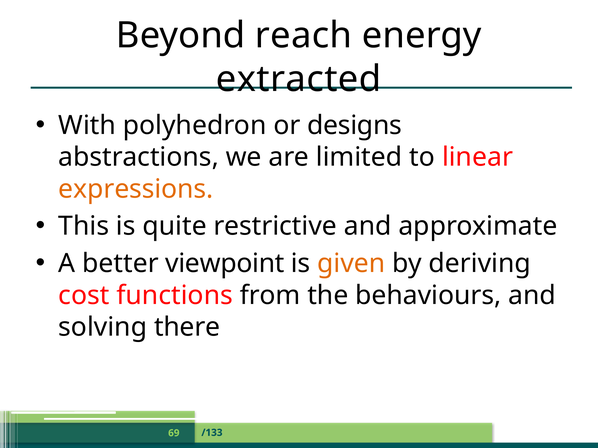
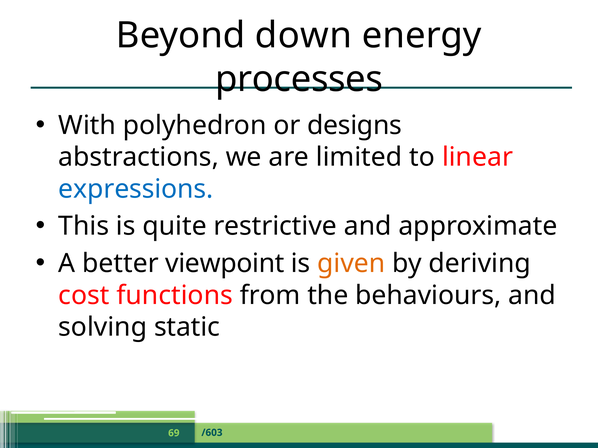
reach: reach -> down (303, 35)
extracted: extracted -> processes (299, 79)
expressions colour: orange -> blue (136, 189)
there: there -> static (187, 327)
/133: /133 -> /603 (212, 433)
